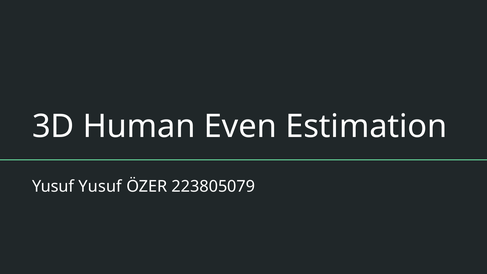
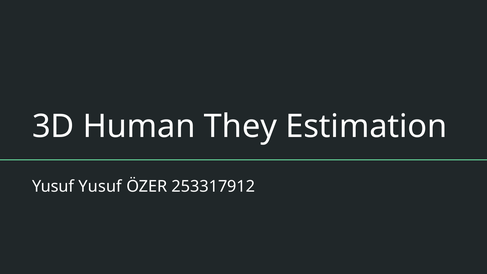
Even: Even -> They (240, 126)
223805079: 223805079 -> 253317912 (213, 186)
